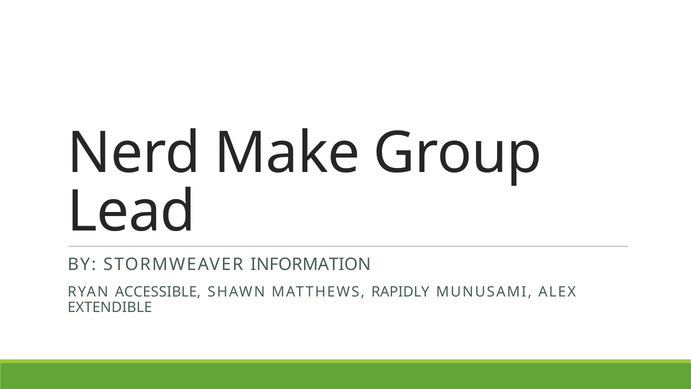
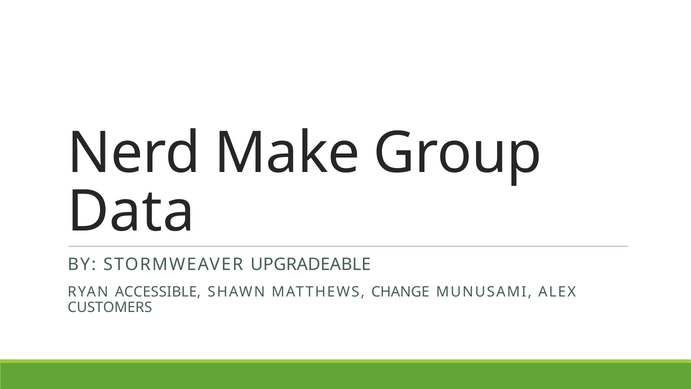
Lead: Lead -> Data (131, 212)
INFORMATION: INFORMATION -> UPGRADEABLE (311, 264)
RAPIDLY: RAPIDLY -> CHANGE (400, 292)
EXTENDIBLE: EXTENDIBLE -> CUSTOMERS (110, 307)
